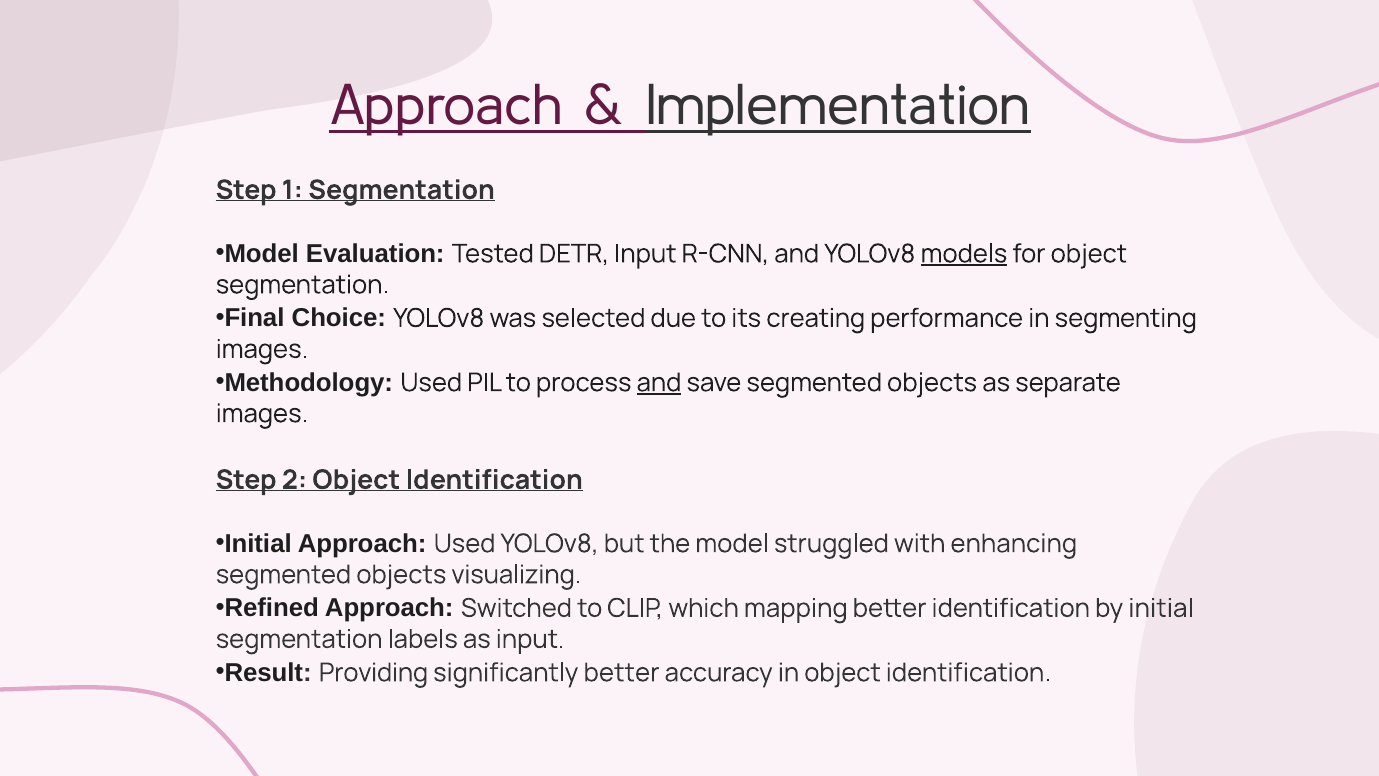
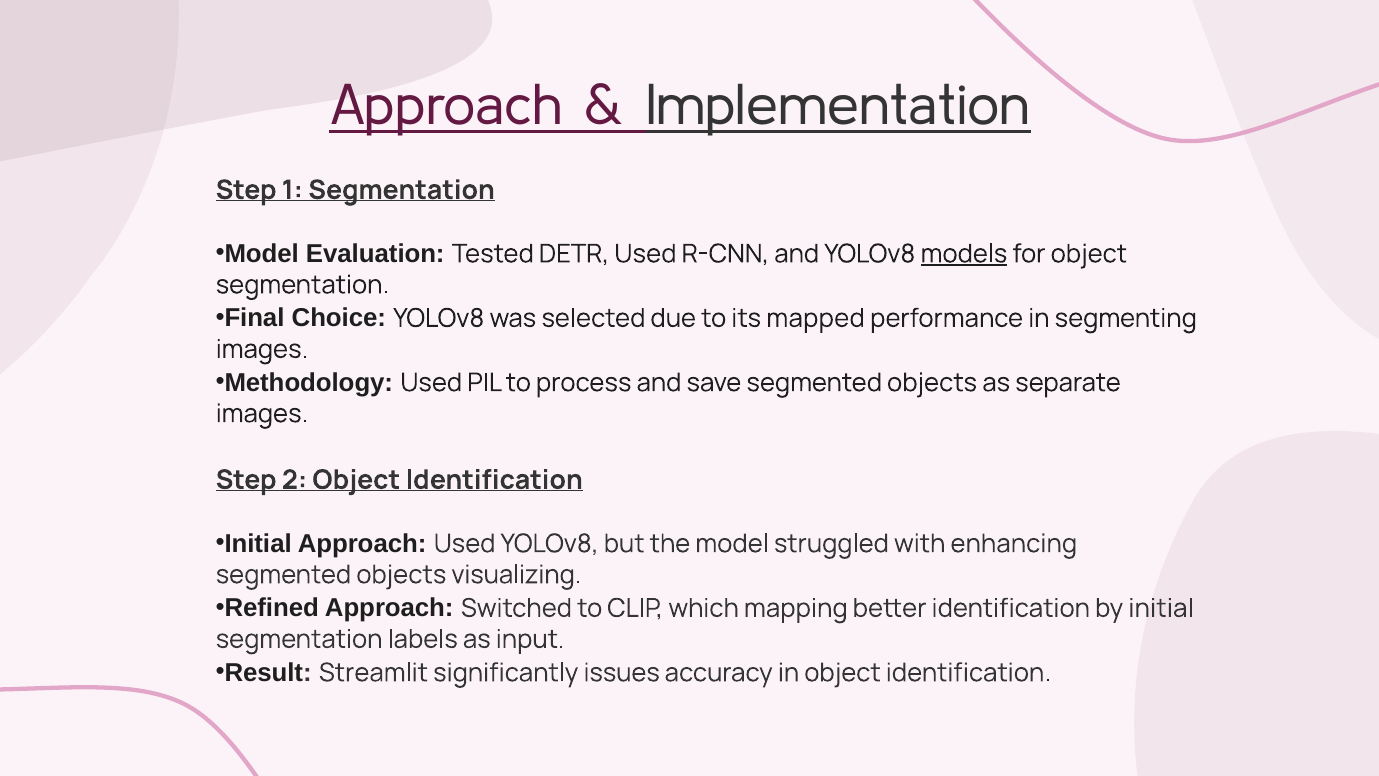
DETR Input: Input -> Used (645, 254)
creating: creating -> mapped (816, 318)
and underline: present -> none (659, 383)
Providing: Providing -> Streamlit (373, 673)
significantly better: better -> issues (622, 673)
